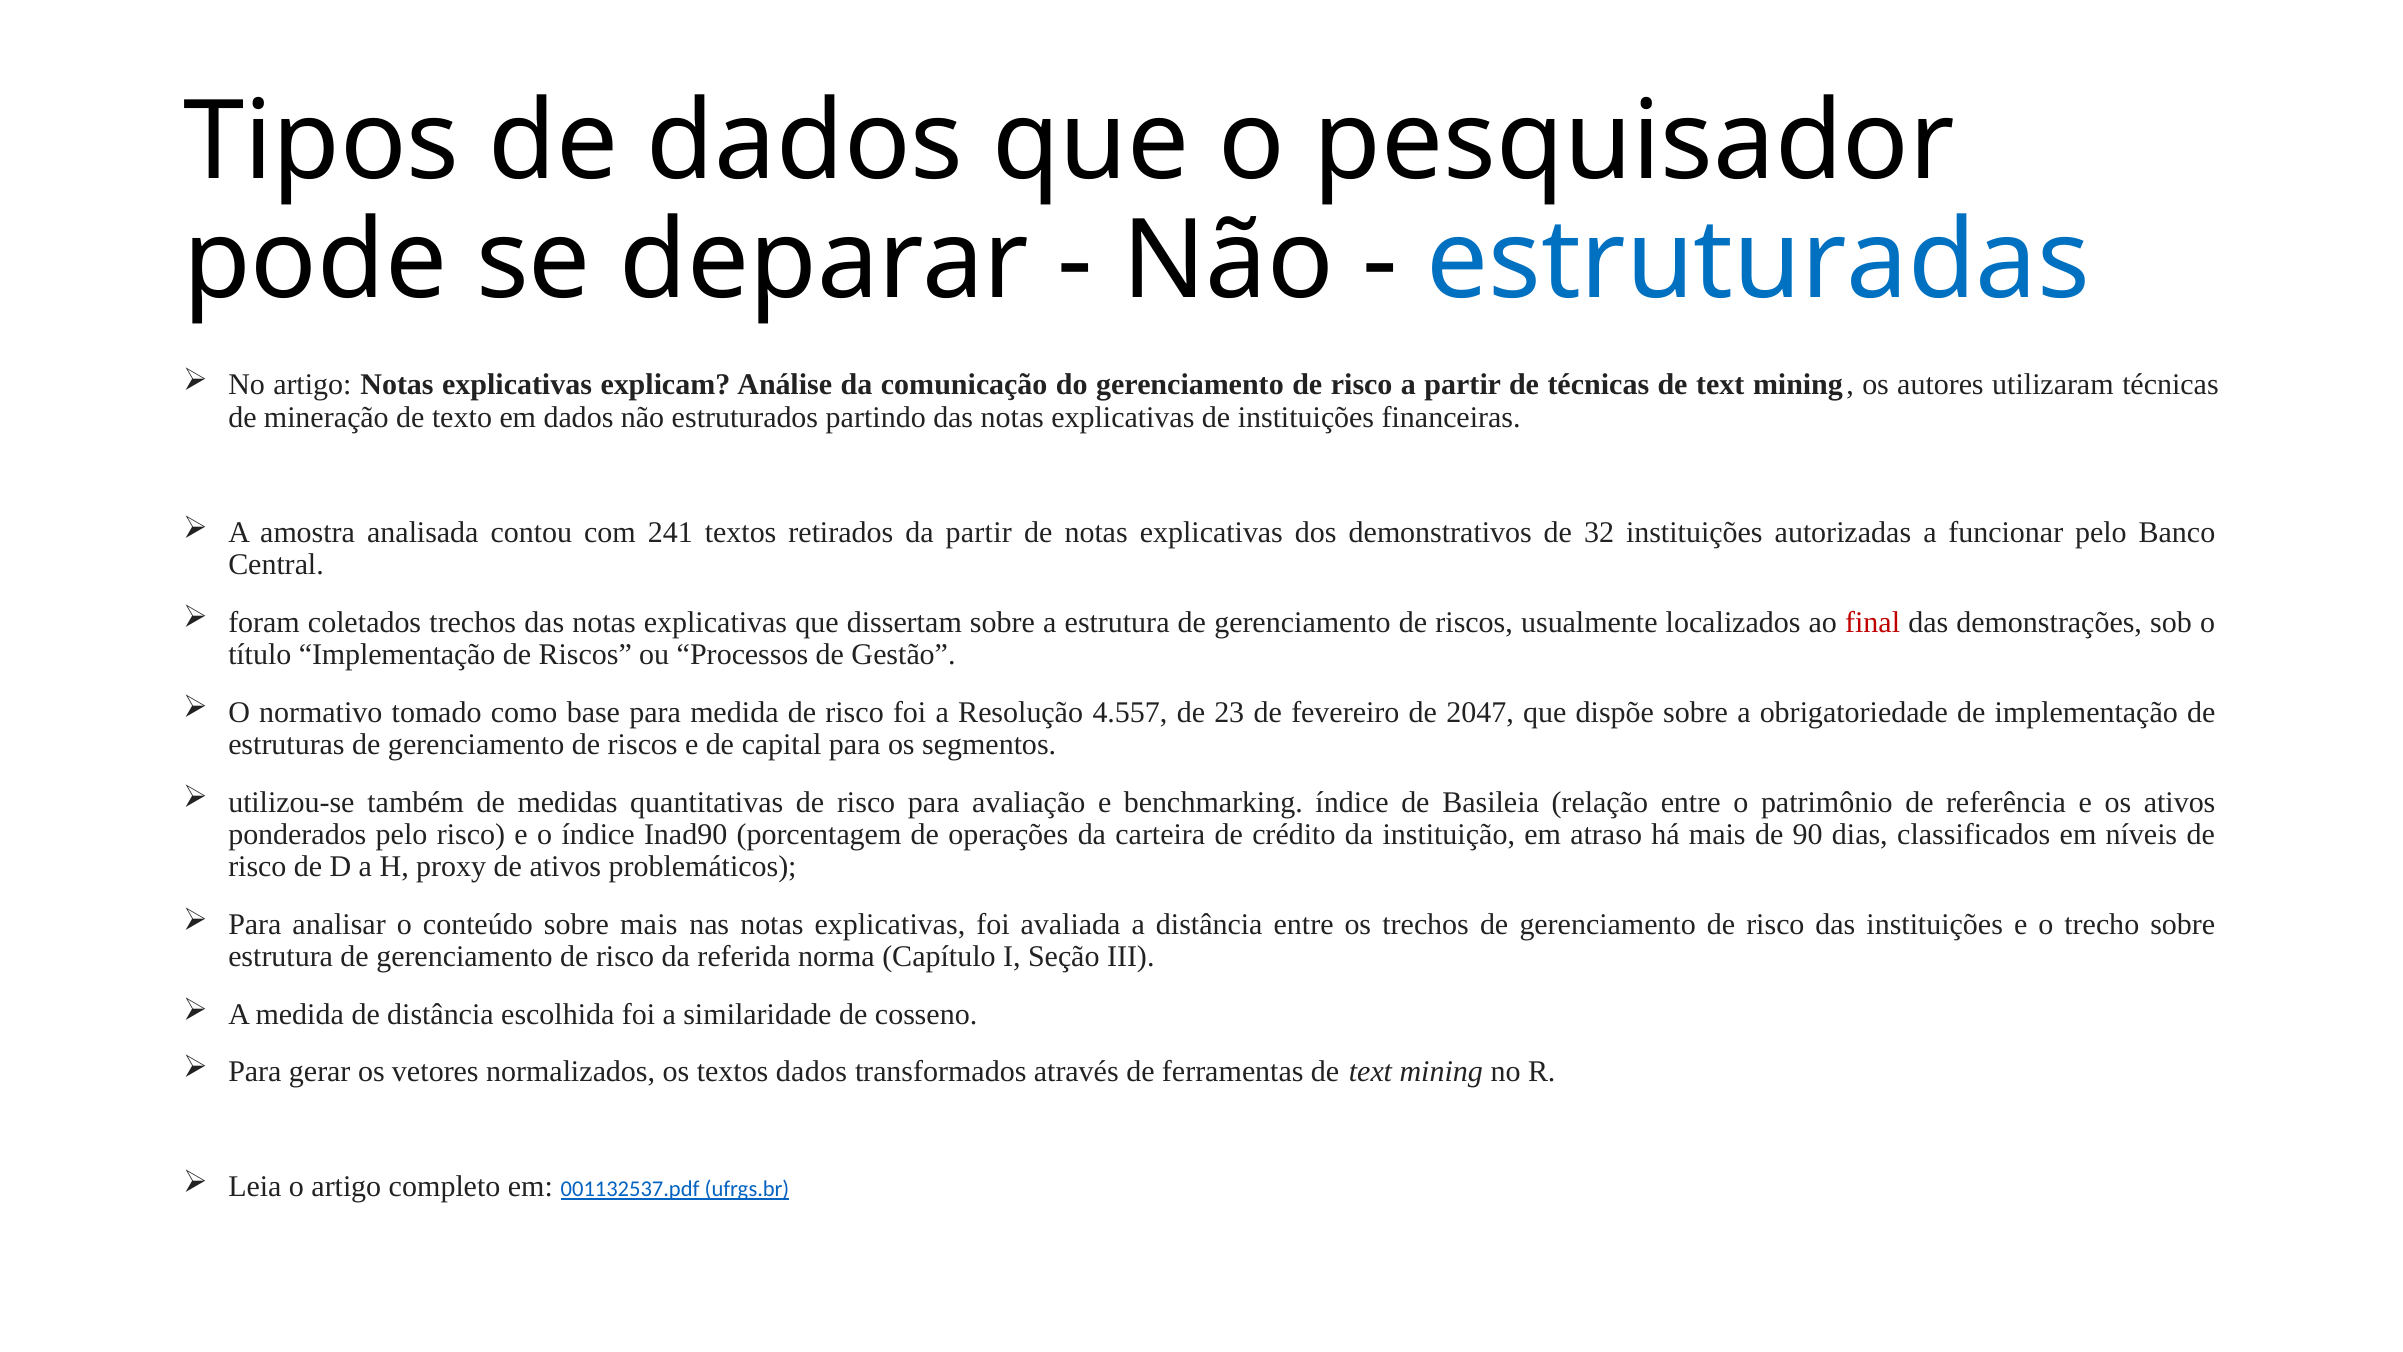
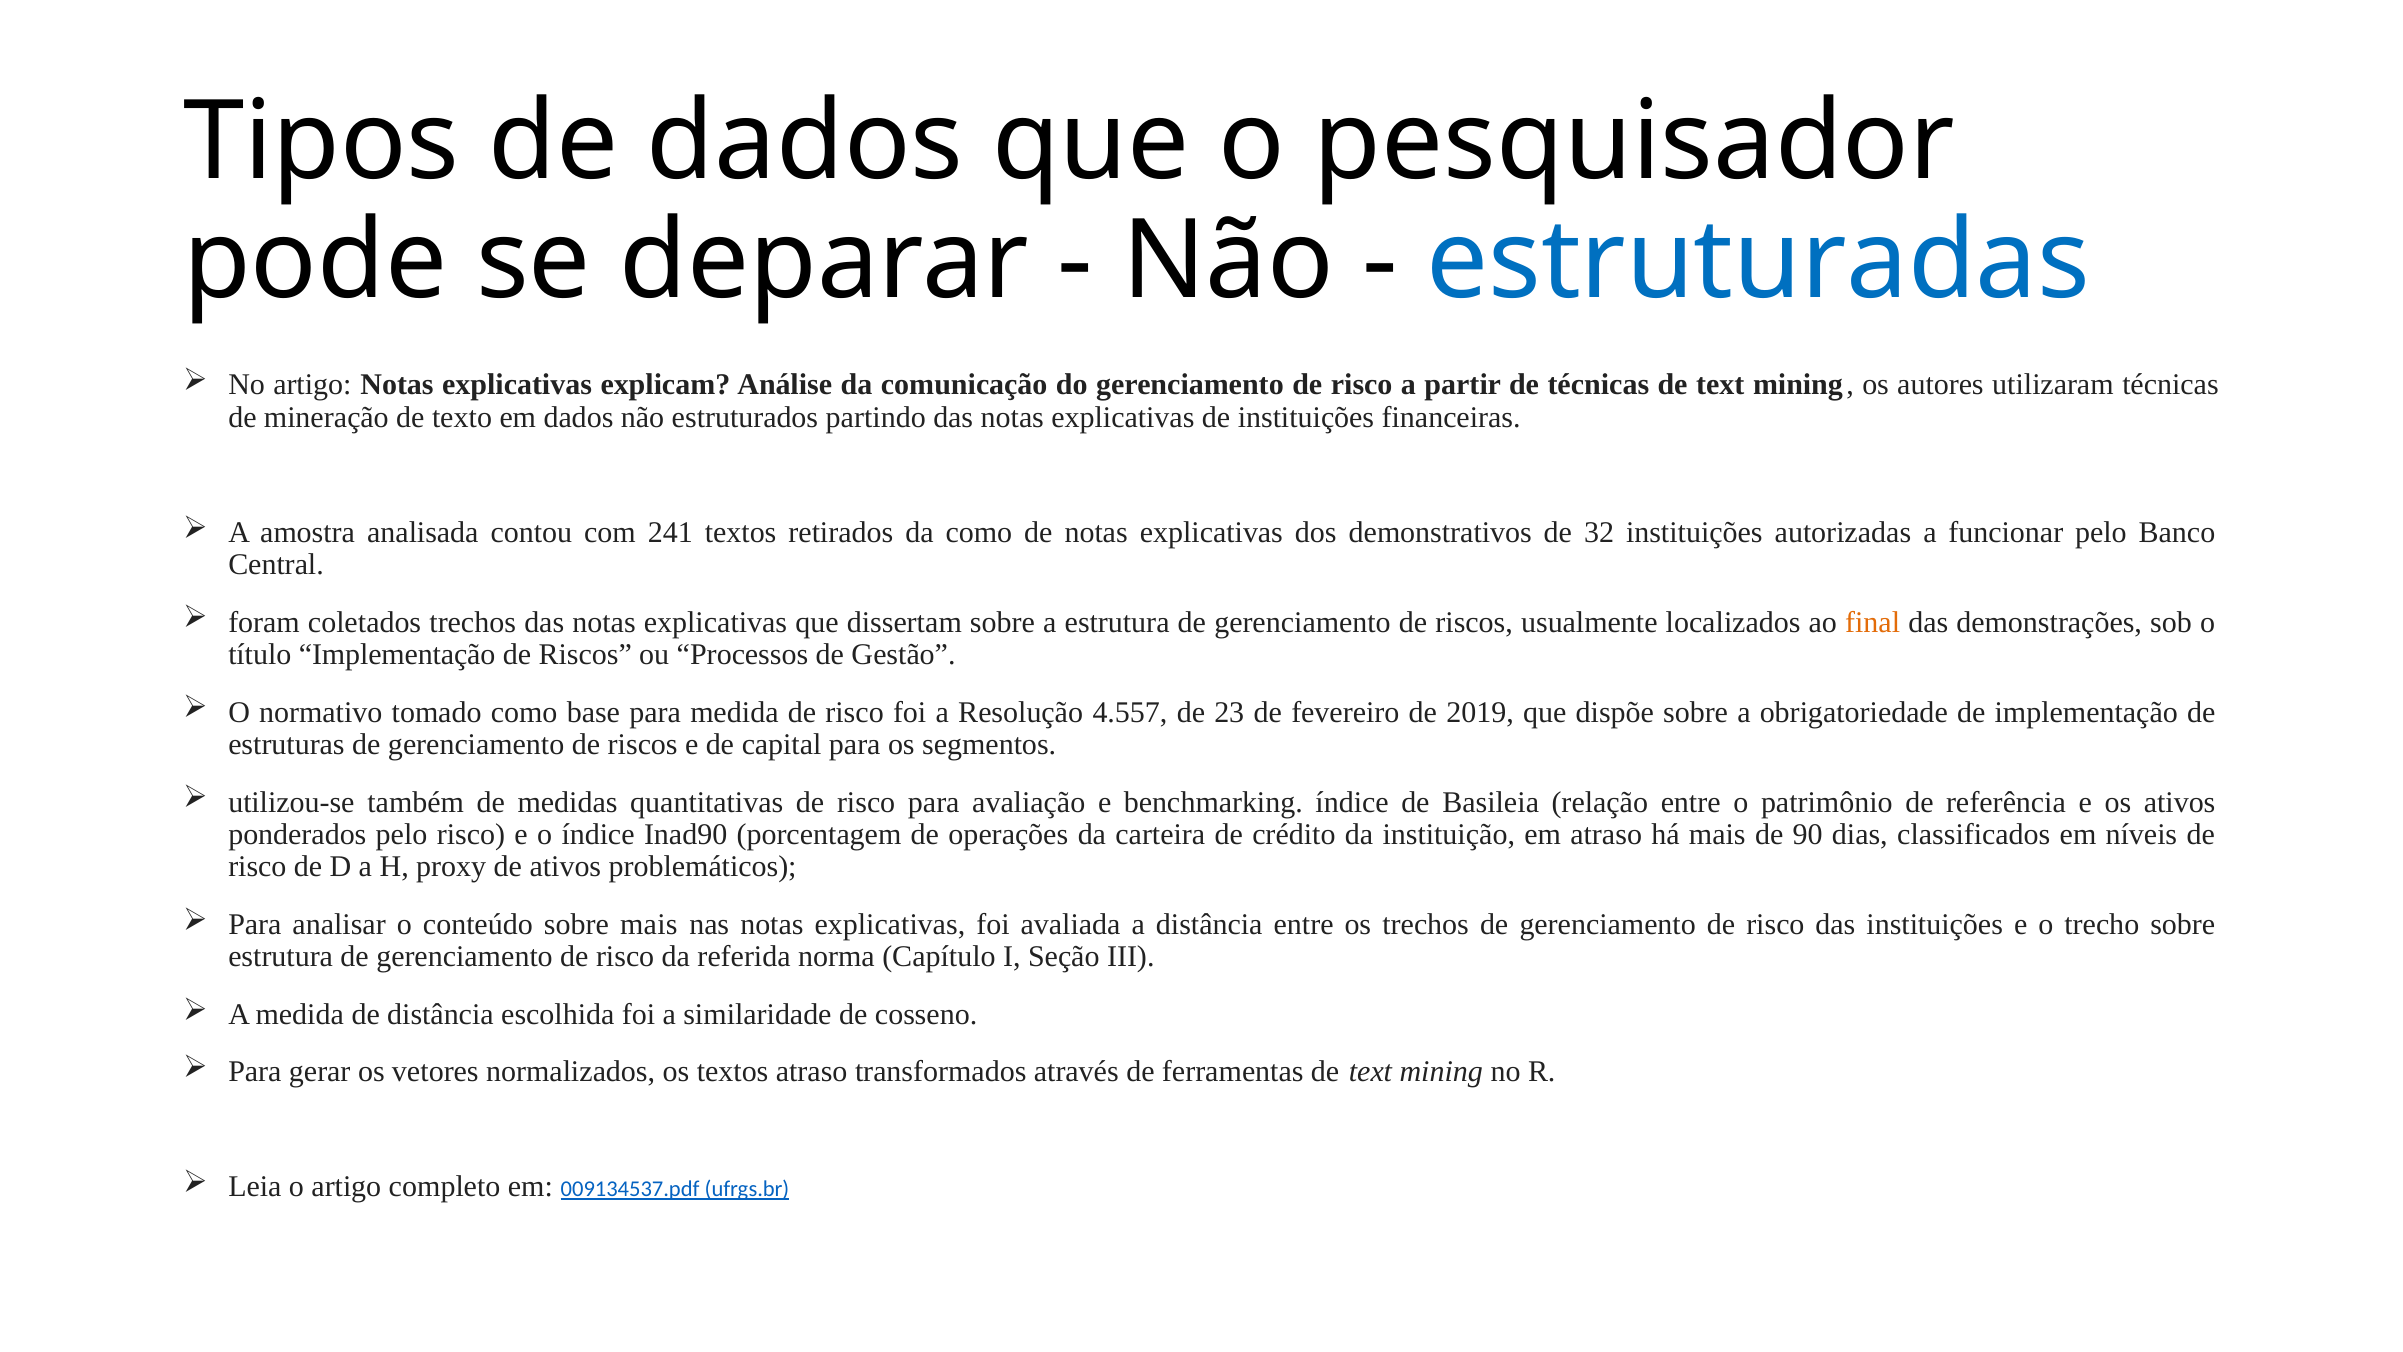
da partir: partir -> como (979, 532)
final colour: red -> orange (1873, 622)
2047: 2047 -> 2019 (1480, 712)
textos dados: dados -> atraso (812, 1072)
001132537.pdf: 001132537.pdf -> 009134537.pdf (630, 1189)
